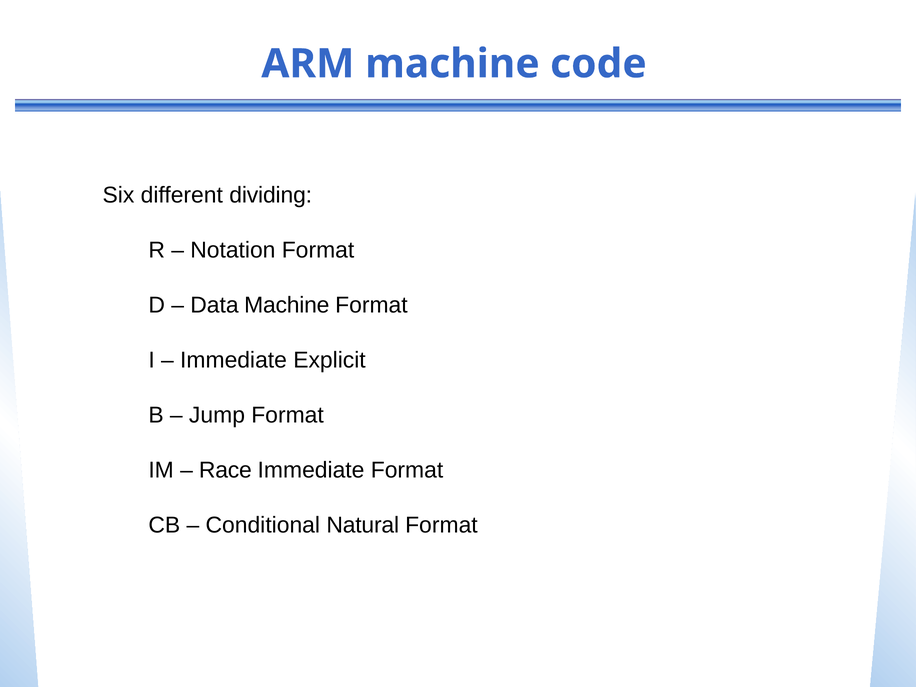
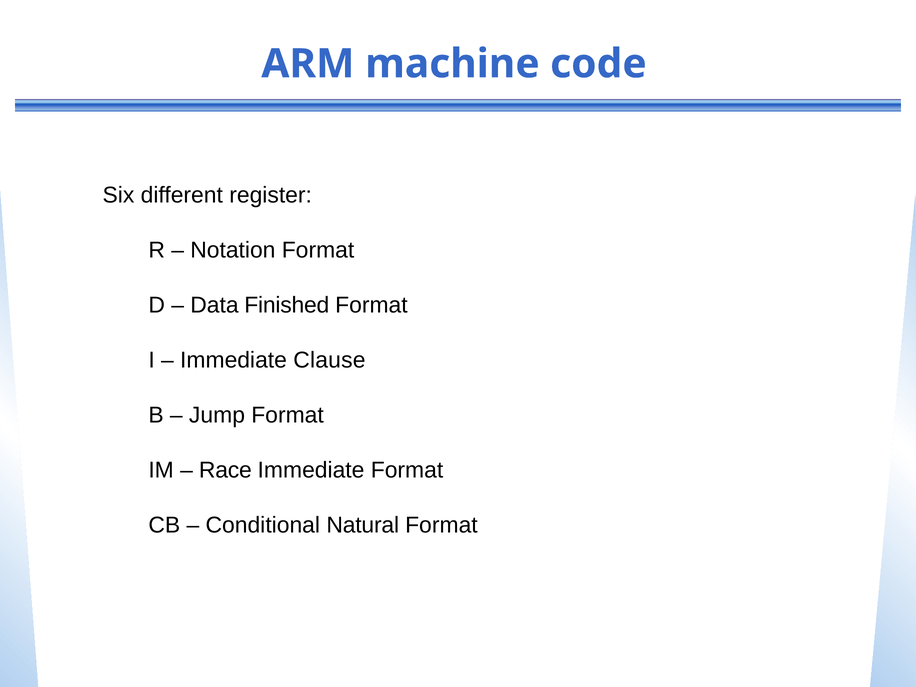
dividing: dividing -> register (271, 195)
Data Machine: Machine -> Finished (287, 305)
Explicit: Explicit -> Clause (329, 360)
